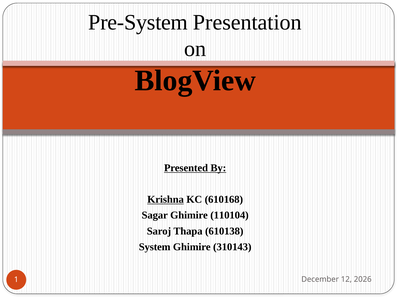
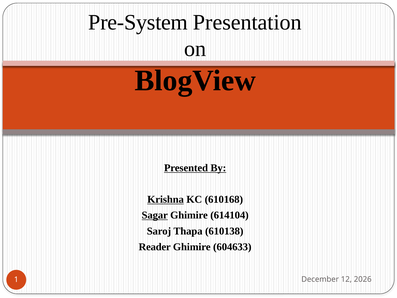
Sagar underline: none -> present (155, 215)
110104: 110104 -> 614104 (229, 215)
System: System -> Reader (155, 247)
310143: 310143 -> 604633 (232, 247)
